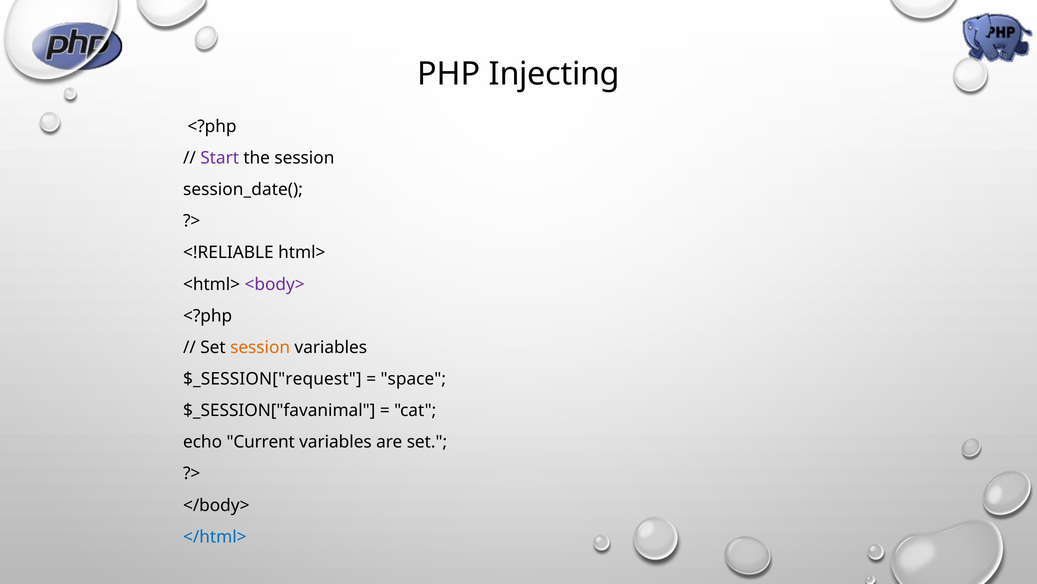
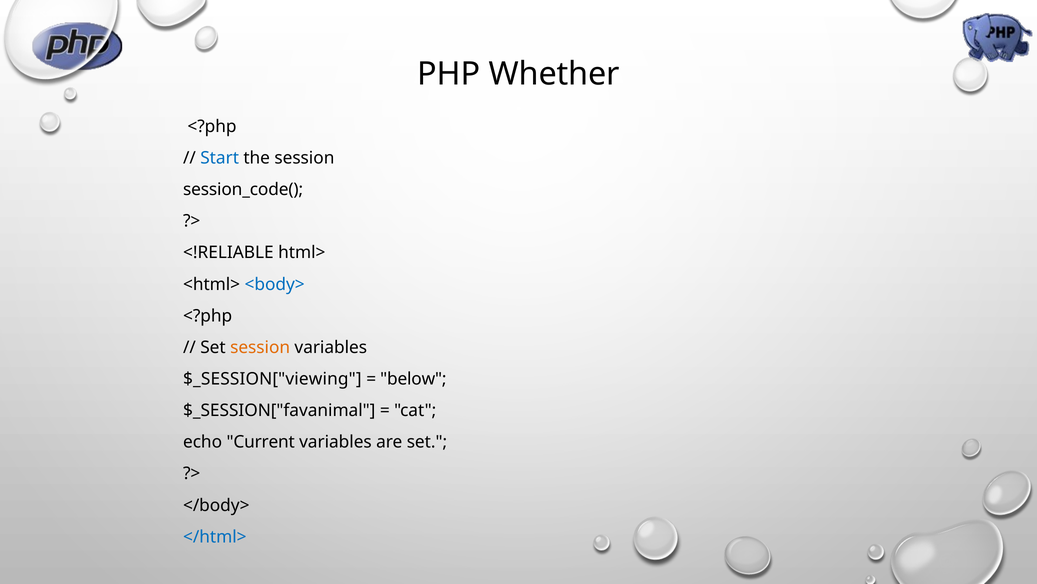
Injecting: Injecting -> Whether (554, 74)
Start colour: purple -> blue (220, 158)
session_date(: session_date( -> session_code( (243, 189)
<body> colour: purple -> blue (275, 284)
$_SESSION["request: $_SESSION["request -> $_SESSION["viewing (272, 379)
space: space -> below (413, 379)
